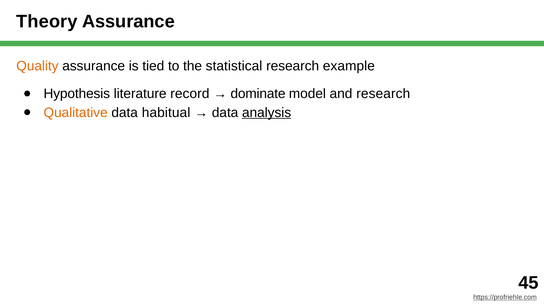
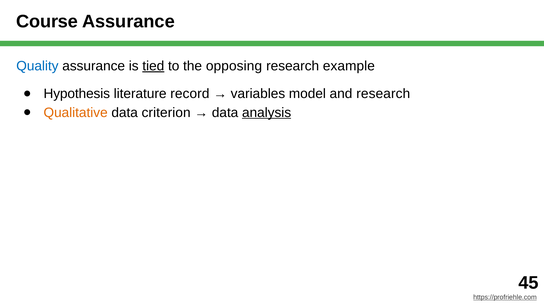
Theory: Theory -> Course (47, 22)
Quality colour: orange -> blue (37, 66)
tied underline: none -> present (153, 66)
statistical: statistical -> opposing (234, 66)
dominate: dominate -> variables (258, 94)
habitual: habitual -> criterion (166, 113)
